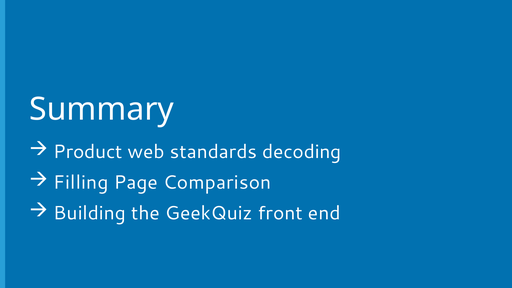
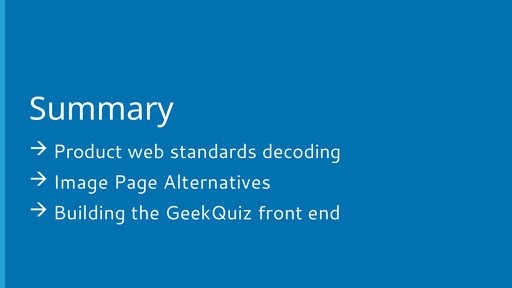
Filling: Filling -> Image (81, 183)
Comparison: Comparison -> Alternatives (217, 183)
